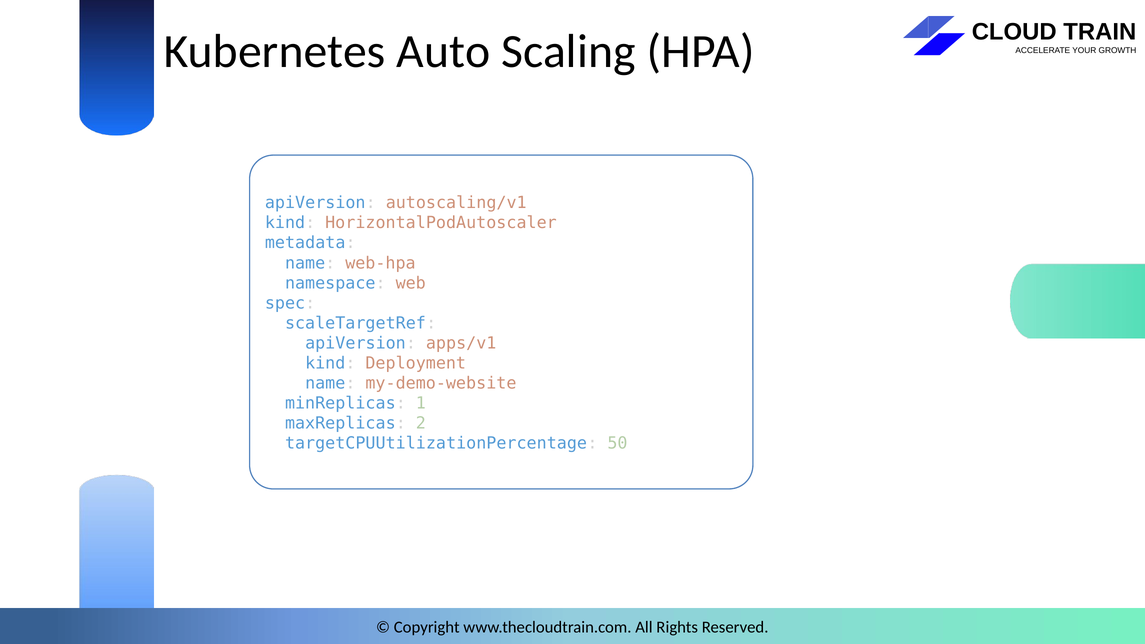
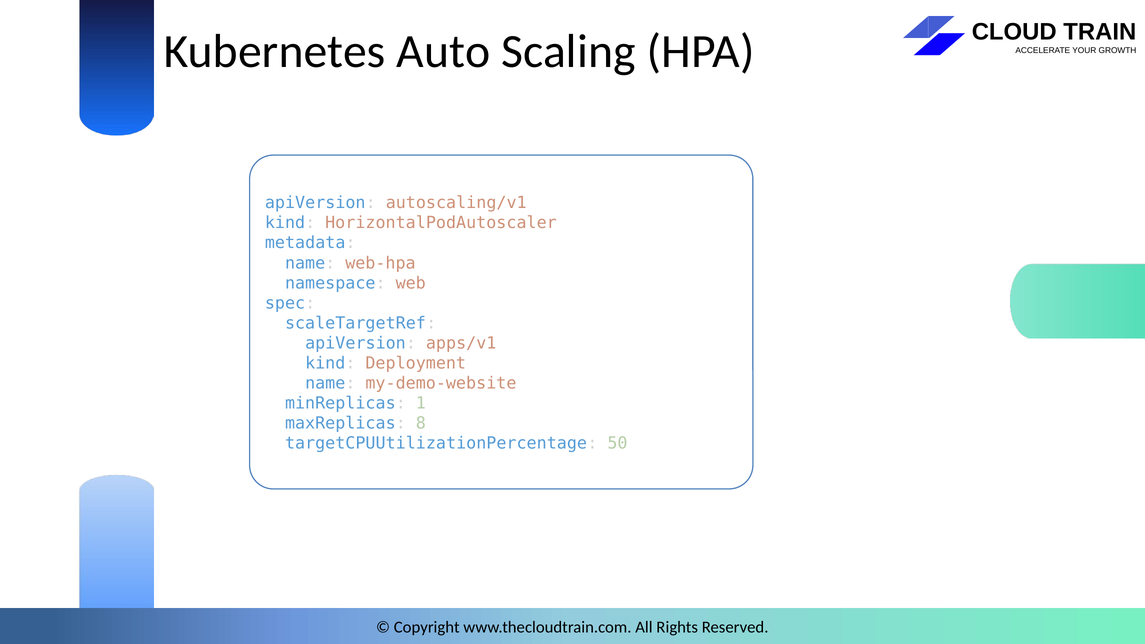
2: 2 -> 8 (421, 423)
